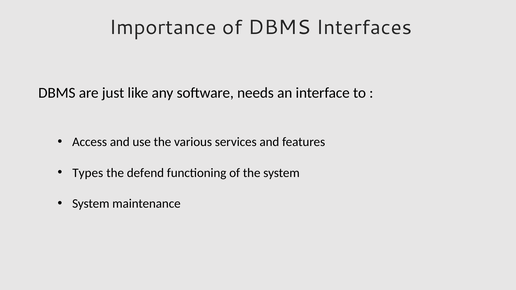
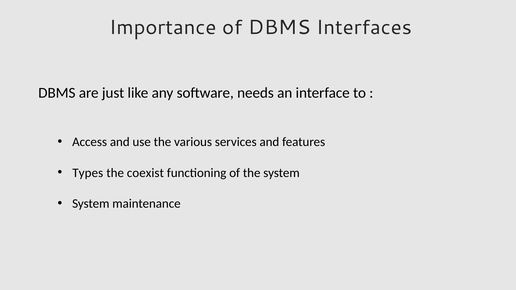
defend: defend -> coexist (145, 173)
